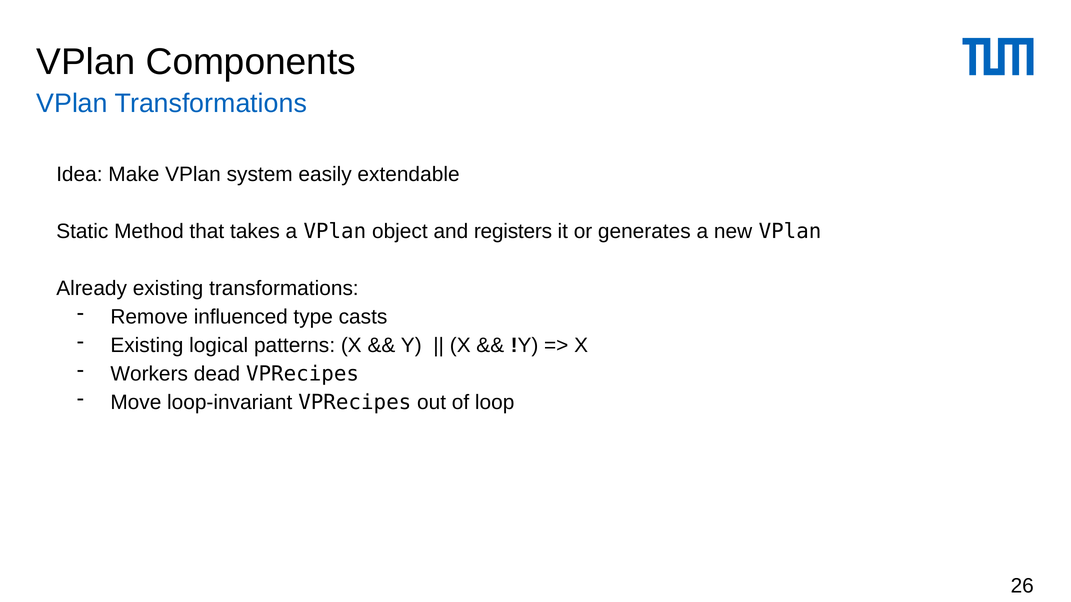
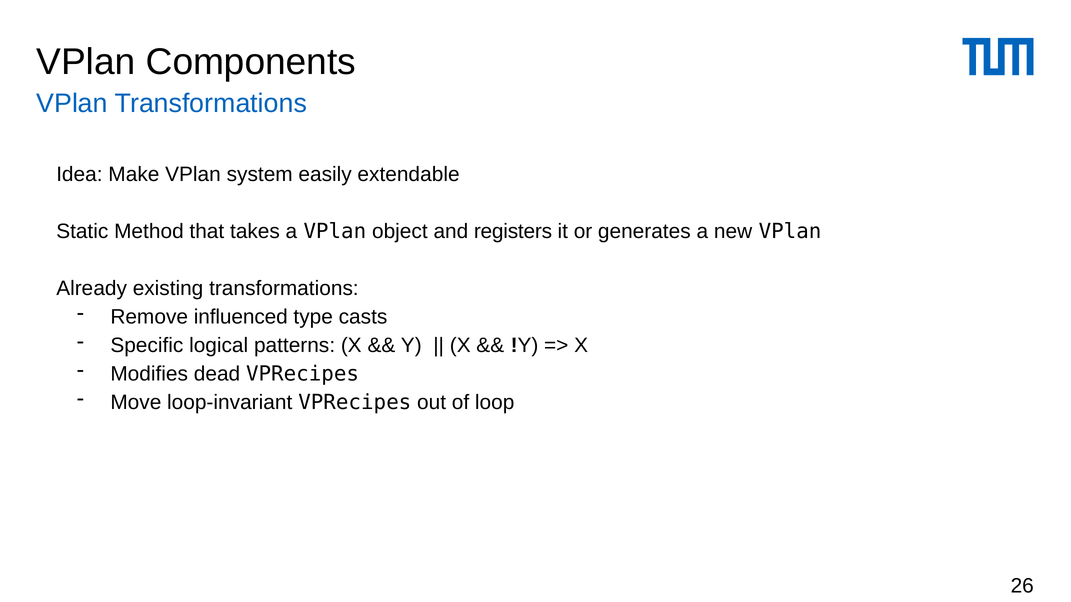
Existing: Existing -> Specific (147, 346)
Workers: Workers -> Modifies (149, 374)
